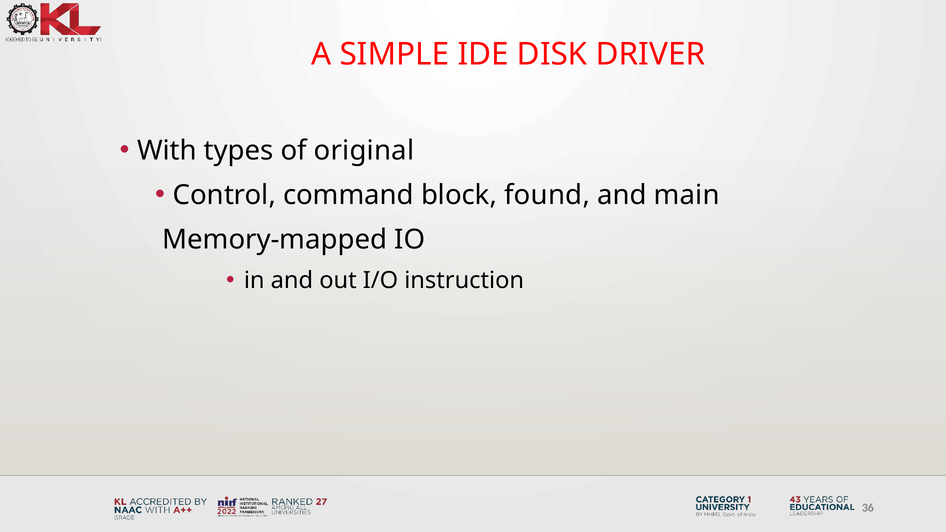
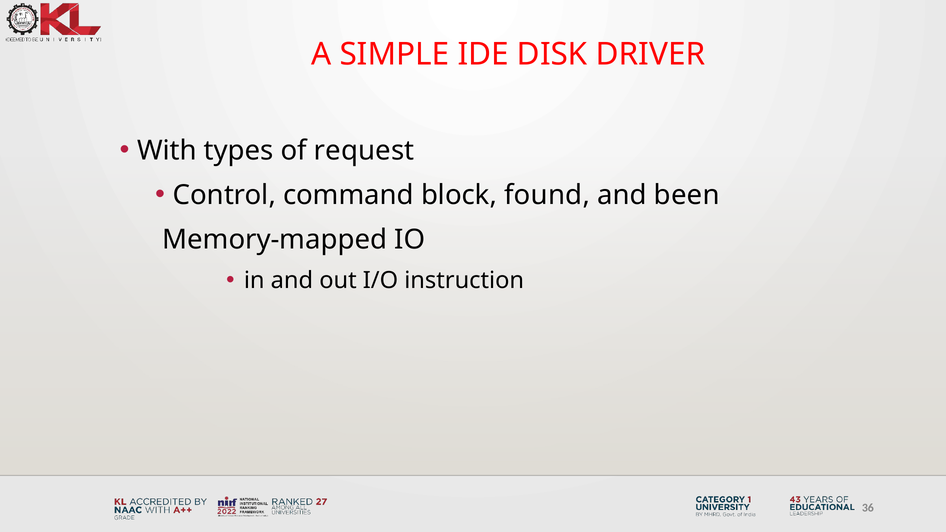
original: original -> request (364, 150)
main: main -> been (687, 195)
